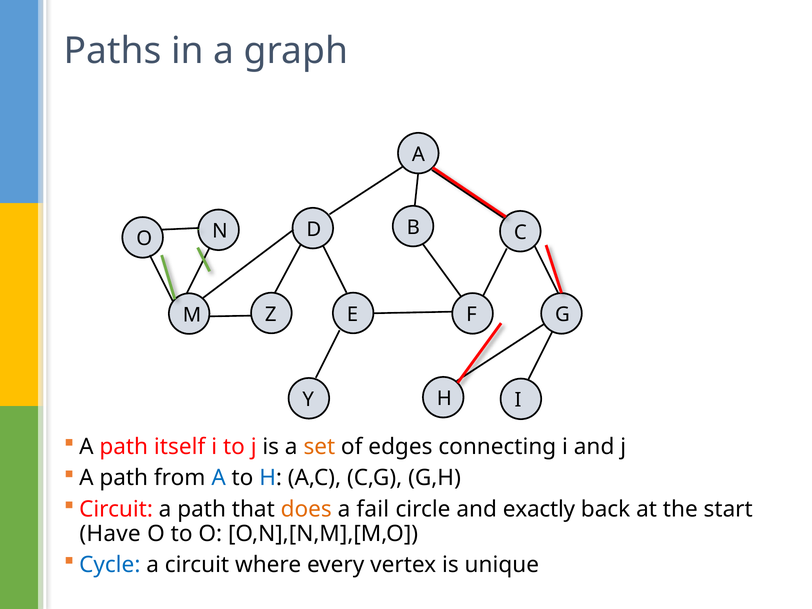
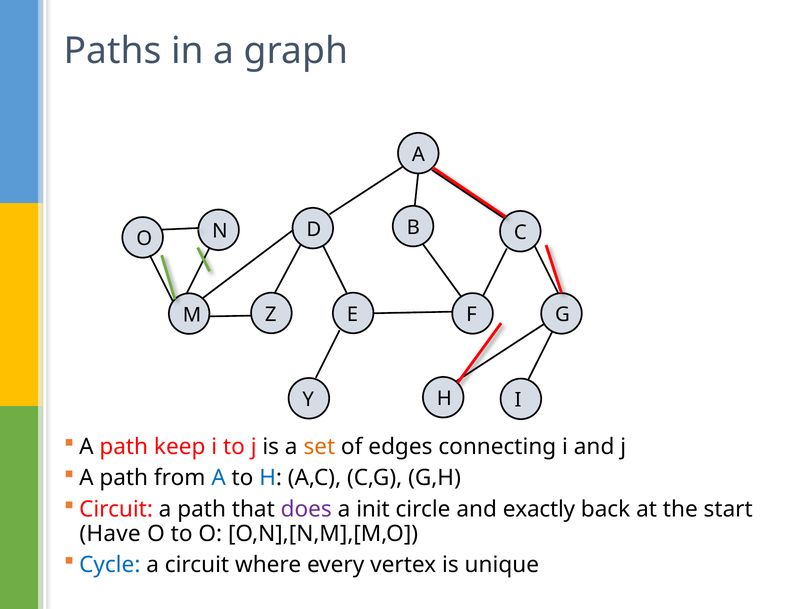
itself: itself -> keep (180, 447)
does colour: orange -> purple (306, 509)
fail: fail -> init (373, 509)
